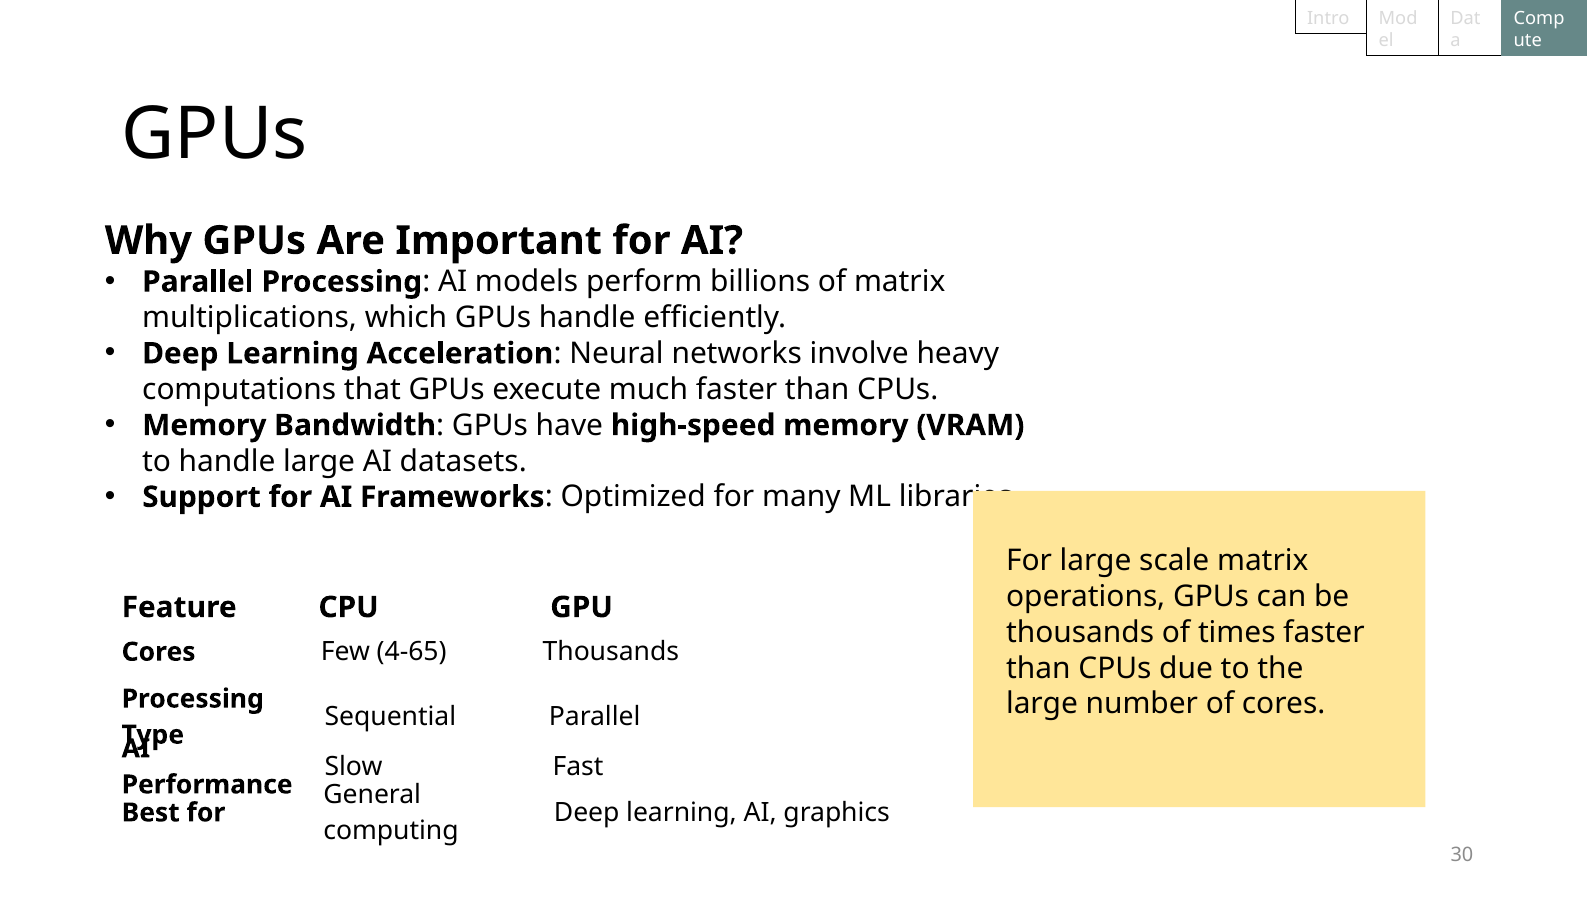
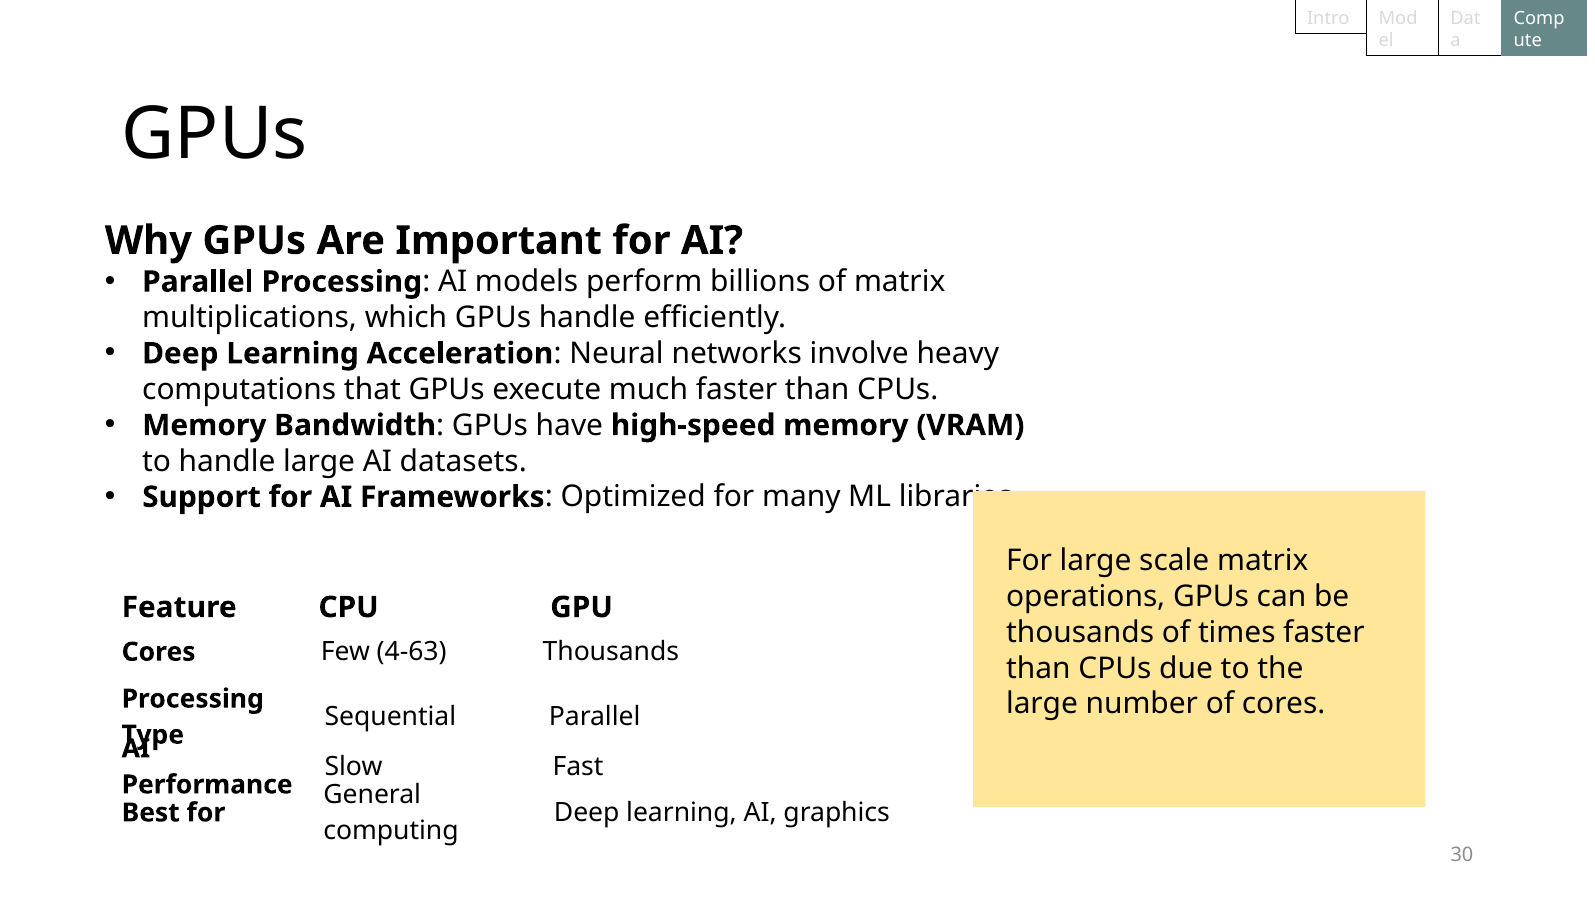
4-65: 4-65 -> 4-63 (412, 652)
